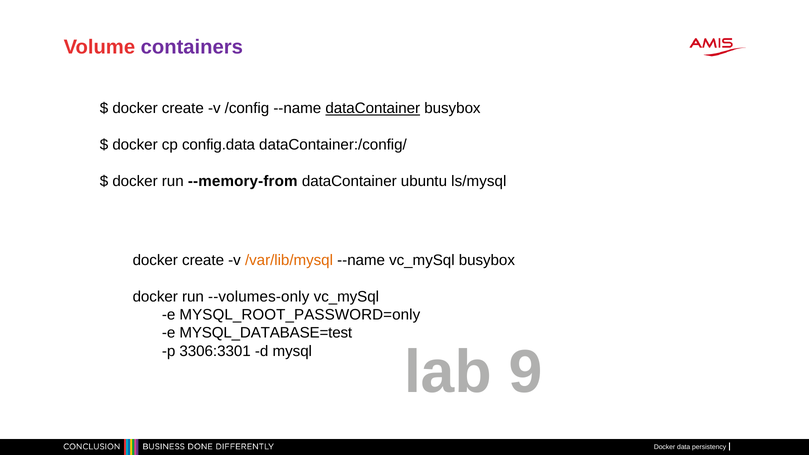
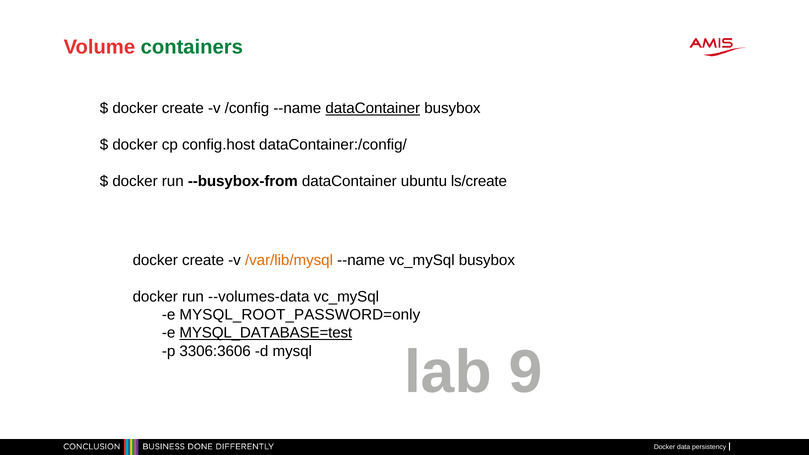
containers colour: purple -> green (192, 47)
config.data: config.data -> config.host (218, 145)
--memory-from: --memory-from -> --busybox-from (243, 181)
ls/mysql: ls/mysql -> ls/create (479, 181)
--volumes-only: --volumes-only -> --volumes-data (259, 297)
MYSQL_DATABASE=test underline: none -> present (266, 333)
3306:3301: 3306:3301 -> 3306:3606 (215, 351)
